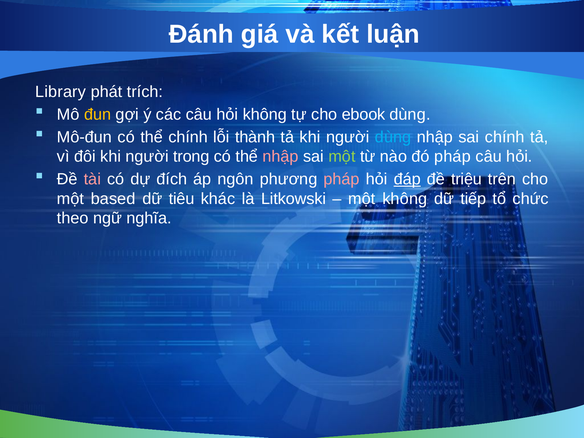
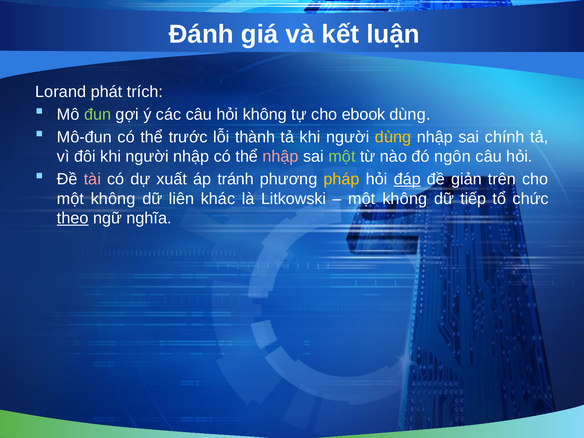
Library: Library -> Lorand (61, 92)
đun colour: yellow -> light green (98, 114)
thể chính: chính -> trước (188, 137)
dùng colour: light blue -> yellow (393, 137)
người trong: trong -> nhập (191, 157)
đó pháp: pháp -> ngôn (453, 157)
đích: đích -> xuất (172, 179)
ngôn: ngôn -> tránh (236, 179)
pháp colour: pink -> yellow (342, 179)
triệu: triệu -> giản (466, 179)
based: based -> không (113, 199)
tiêu: tiêu -> liên (182, 199)
theo underline: none -> present (73, 218)
